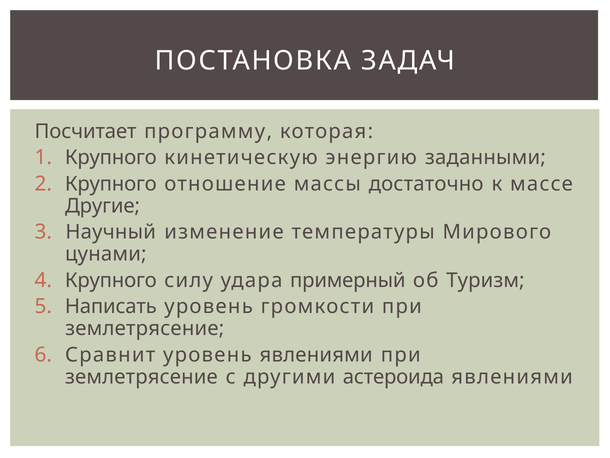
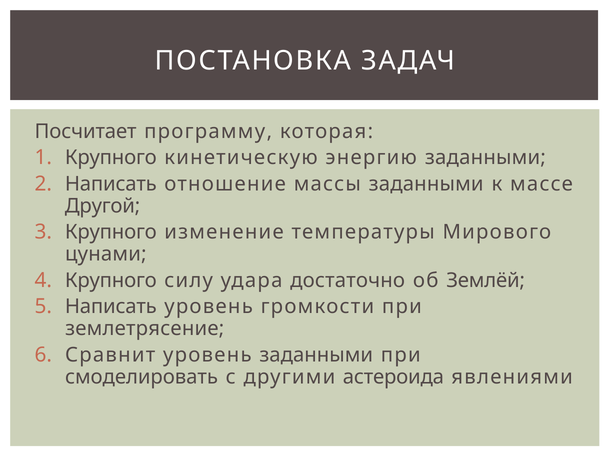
Крупного: Крупного -> Написать (111, 184)
массы достаточно: достаточно -> заданными (426, 184)
Другие: Другие -> Другой (103, 206)
Научный: Научный -> Крупного (111, 232)
примерный: примерный -> достаточно (348, 280)
Туризм: Туризм -> Землёй (486, 280)
уровень явлениями: явлениями -> заданными (316, 355)
землетрясение: землетрясение -> смоделировать (142, 377)
